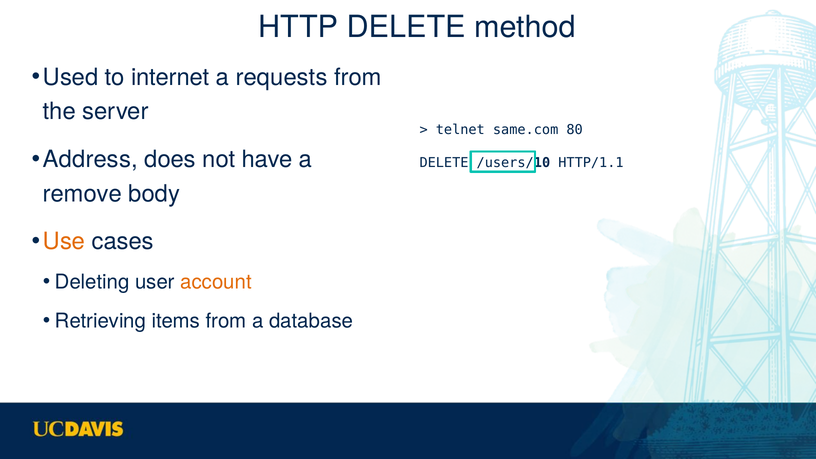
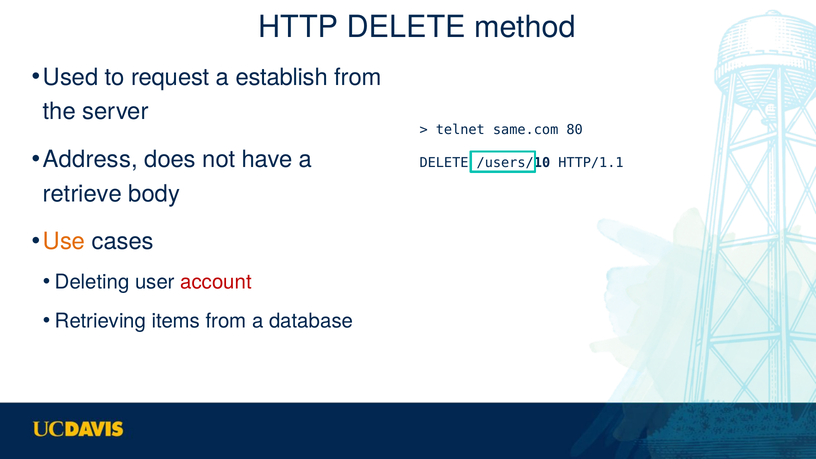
internet: internet -> request (170, 77)
requests: requests -> establish (282, 77)
remove: remove -> retrieve (82, 194)
account colour: orange -> red (216, 282)
